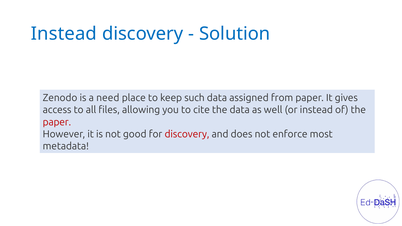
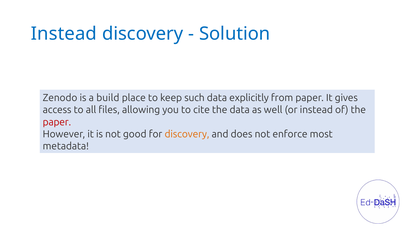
need: need -> build (108, 98)
assigned: assigned -> explicitly (249, 98)
discovery colour: red -> orange (187, 134)
